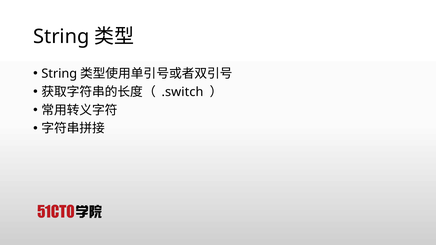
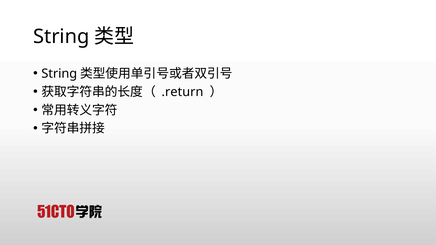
.switch: .switch -> .return (183, 92)
